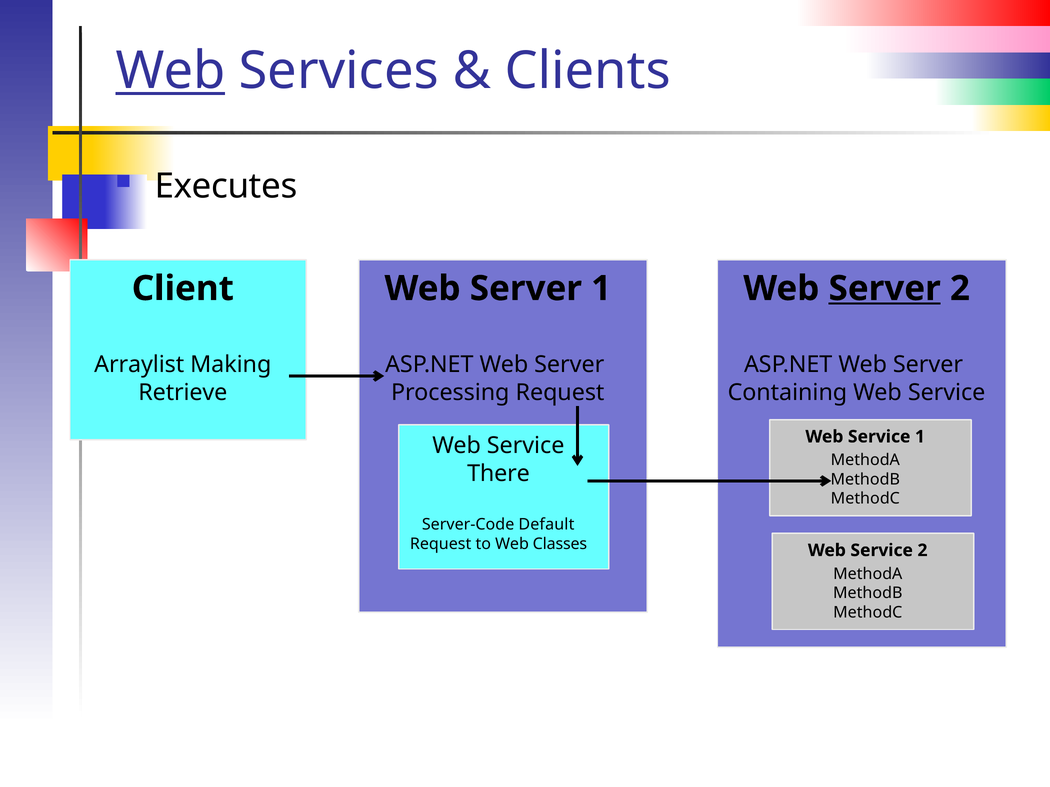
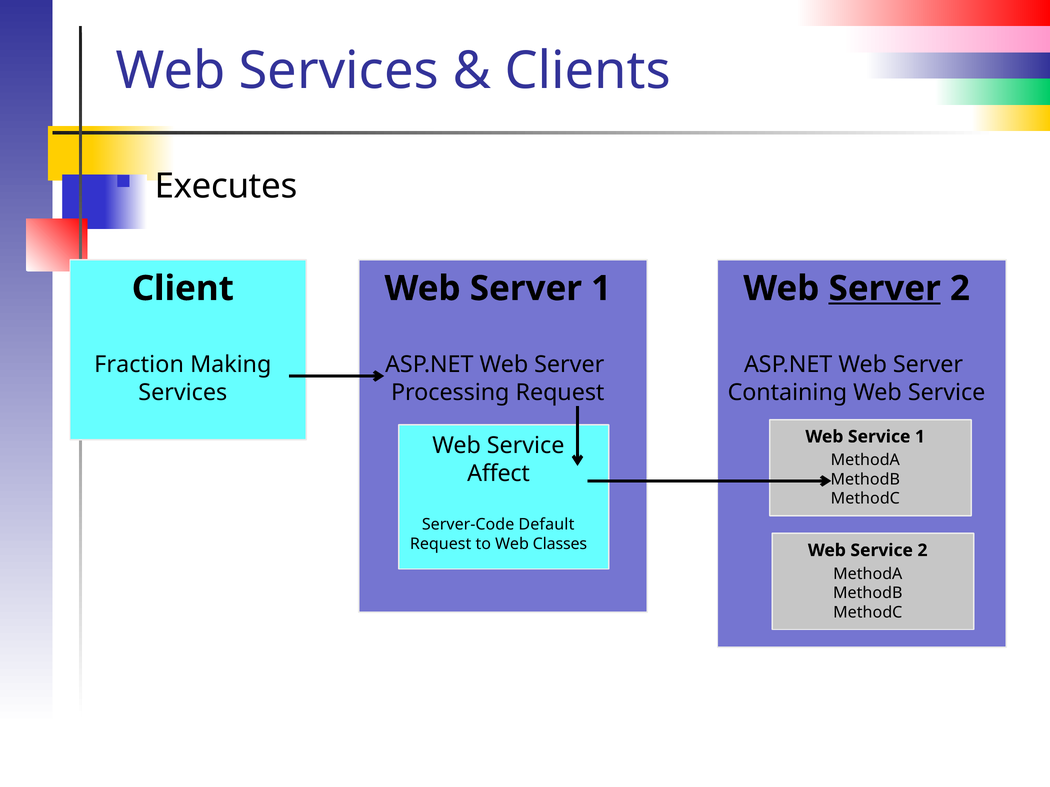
Web underline: present -> none (170, 71)
Arraylist: Arraylist -> Fraction (139, 365)
Retrieve: Retrieve -> Services (183, 393)
There: There -> Affect (499, 474)
